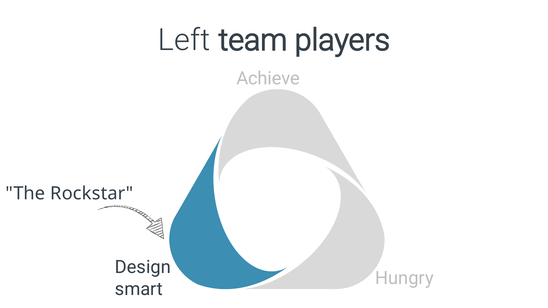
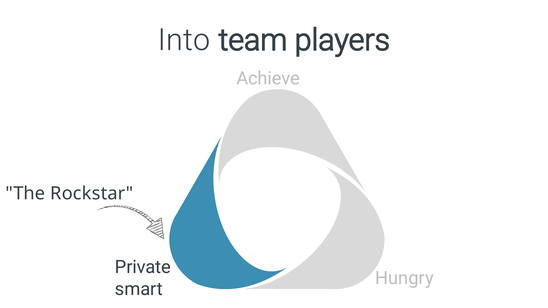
Left: Left -> Into (184, 40)
Design: Design -> Private (143, 267)
